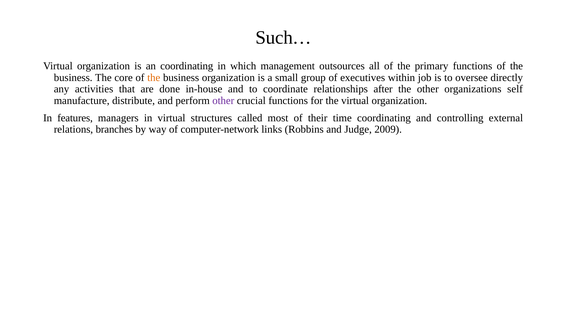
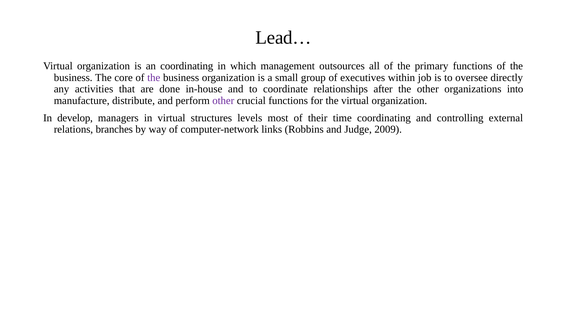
Such…: Such… -> Lead… (284, 38)
the colour: orange -> purple (154, 78)
self: self -> into (515, 89)
features: features -> develop (75, 118)
called: called -> levels (250, 118)
